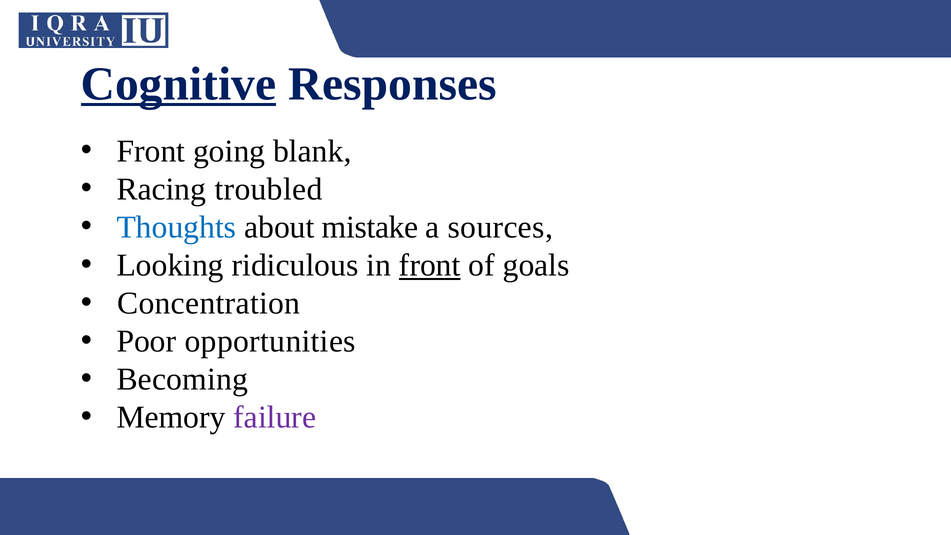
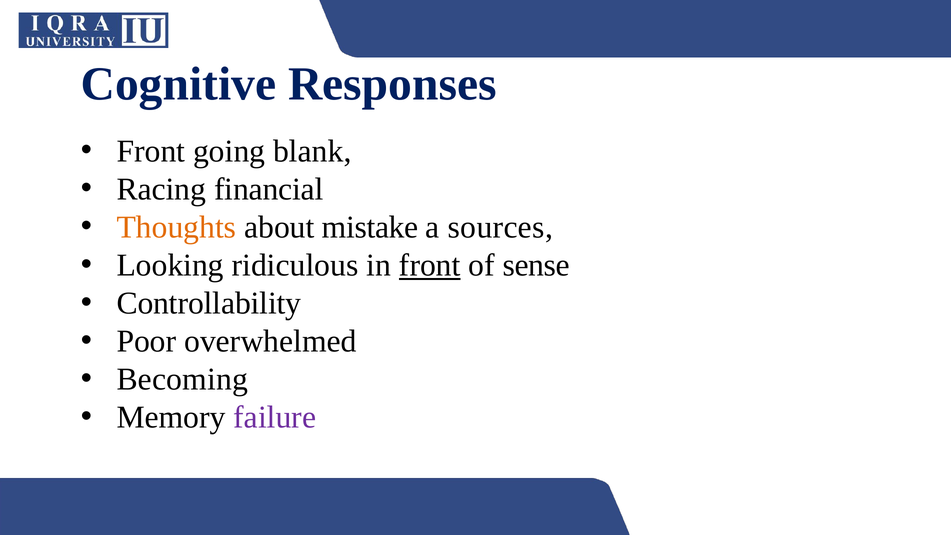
Cognitive underline: present -> none (179, 84)
troubled: troubled -> financial (269, 189)
Thoughts colour: blue -> orange (176, 227)
goals: goals -> sense (536, 265)
Concentration: Concentration -> Controllability (209, 303)
opportunities: opportunities -> overwhelmed (270, 341)
